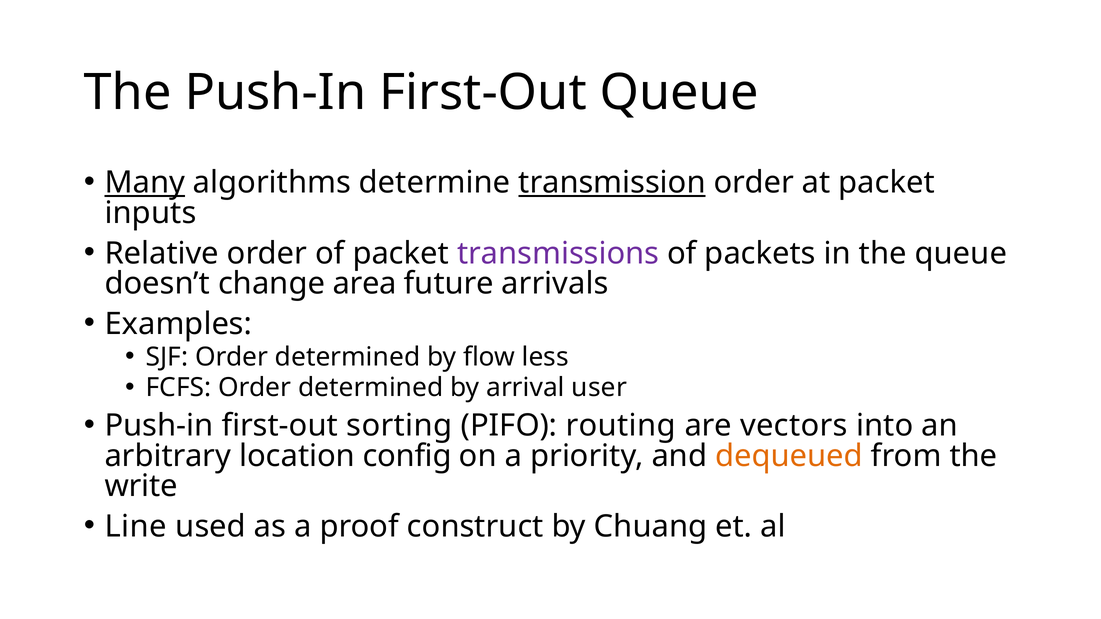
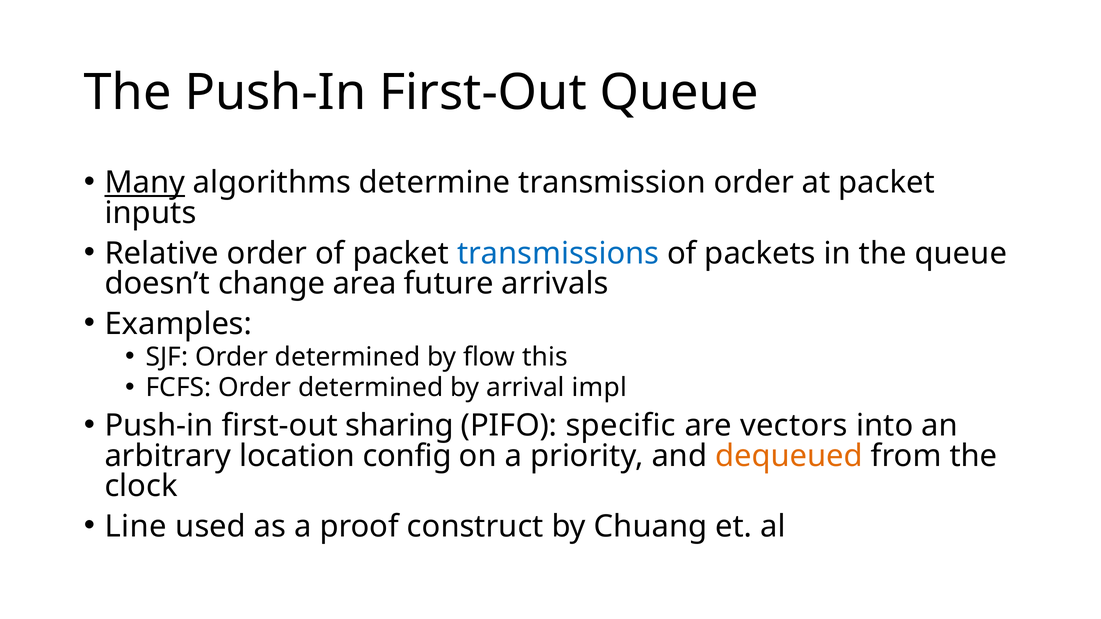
transmission underline: present -> none (612, 183)
transmissions colour: purple -> blue (558, 253)
less: less -> this (545, 357)
user: user -> impl (599, 388)
sorting: sorting -> sharing (400, 426)
routing: routing -> specific (621, 426)
write: write -> clock (141, 486)
